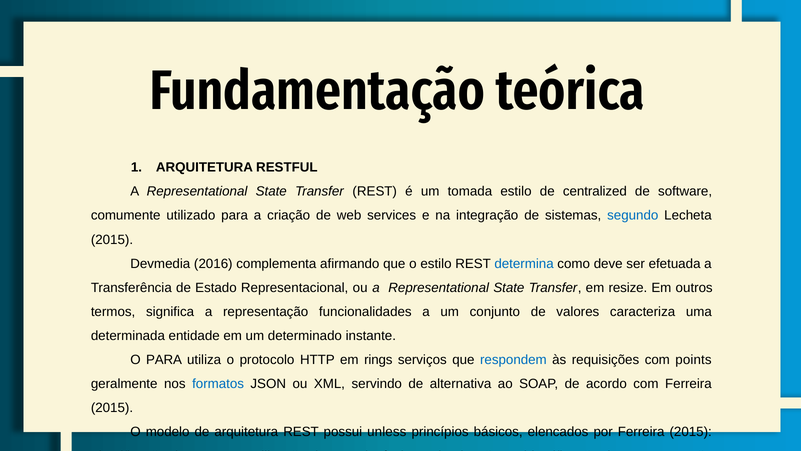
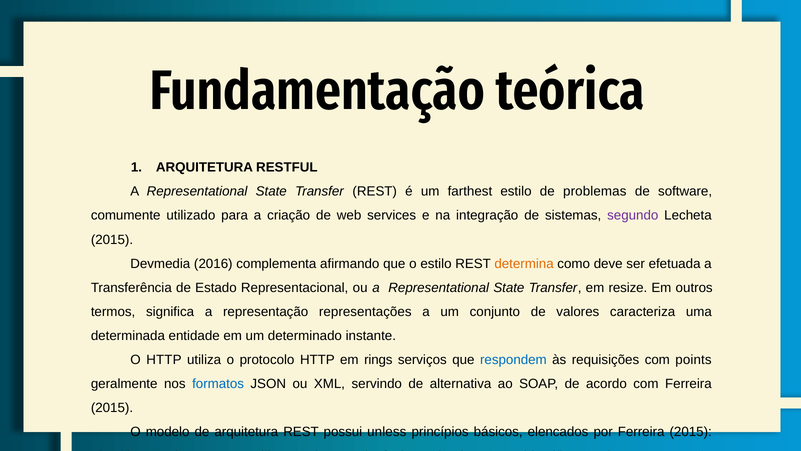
tomada: tomada -> farthest (470, 191)
centralized: centralized -> problemas (595, 191)
segundo colour: blue -> purple (633, 215)
determina colour: blue -> orange (524, 263)
representação funcionalidades: funcionalidades -> representações (365, 311)
O PARA: PARA -> HTTP (164, 360)
